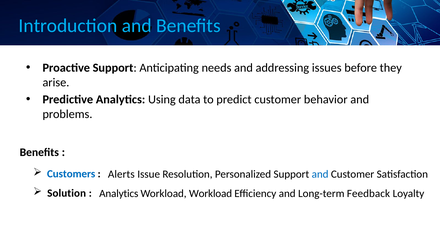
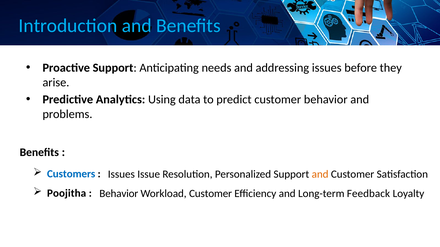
Alerts: Alerts -> Issues (121, 175)
and colour: blue -> orange (320, 175)
Solution: Solution -> Poojitha (67, 194)
Analytics: Analytics -> Behavior (119, 194)
Workload Workload: Workload -> Customer (211, 194)
